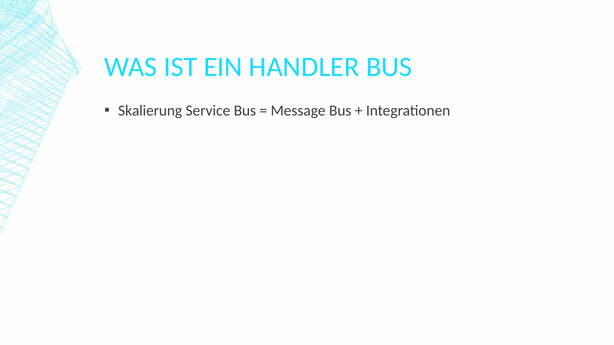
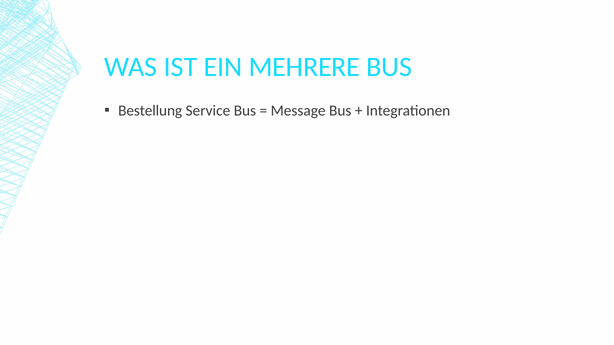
HANDLER: HANDLER -> MEHRERE (304, 67)
Skalierung: Skalierung -> Bestellung (150, 111)
